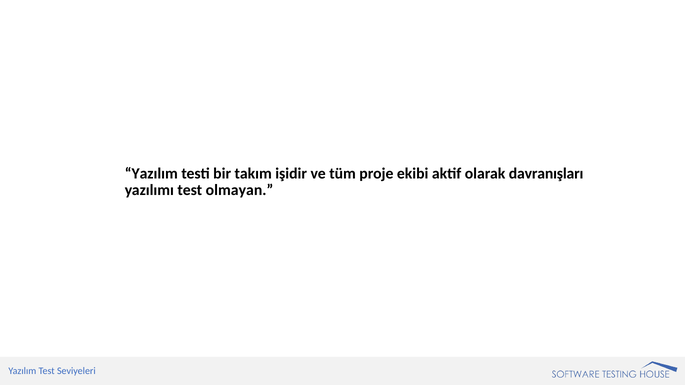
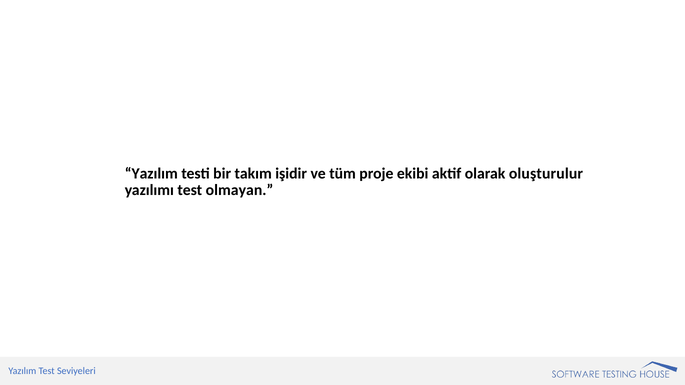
davranışları: davranışları -> oluşturulur (546, 174)
